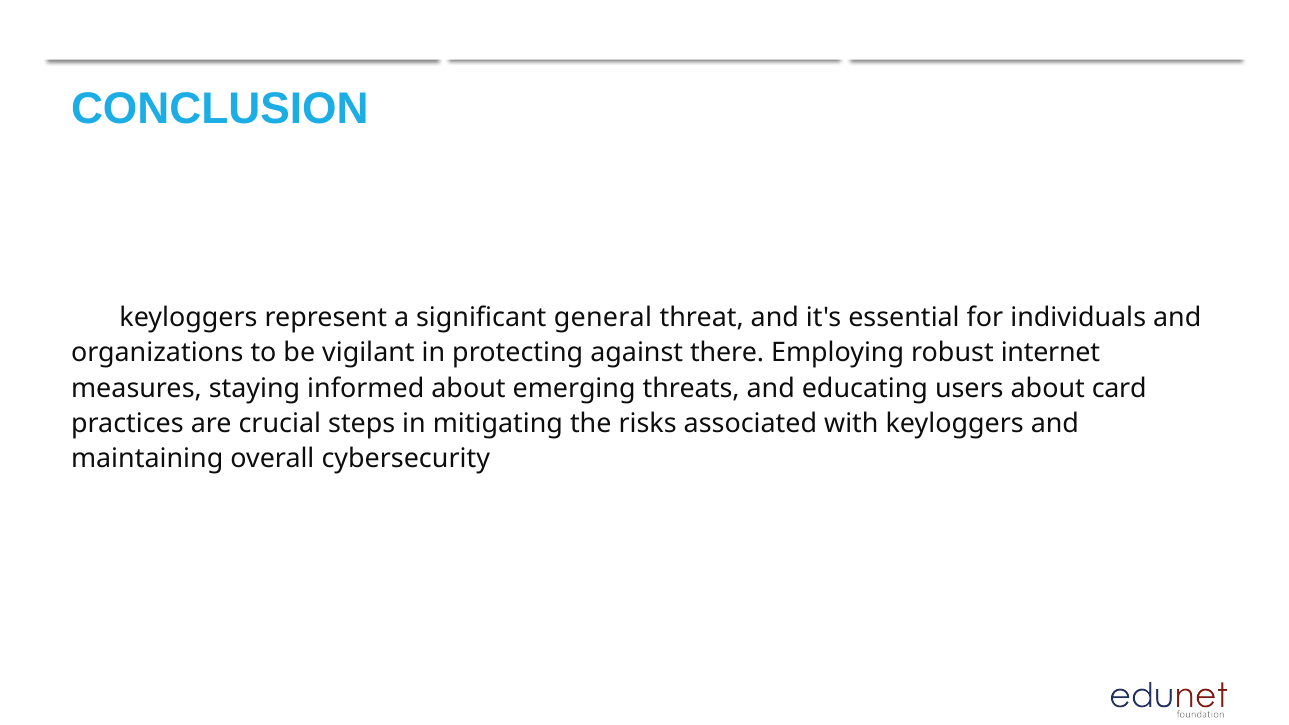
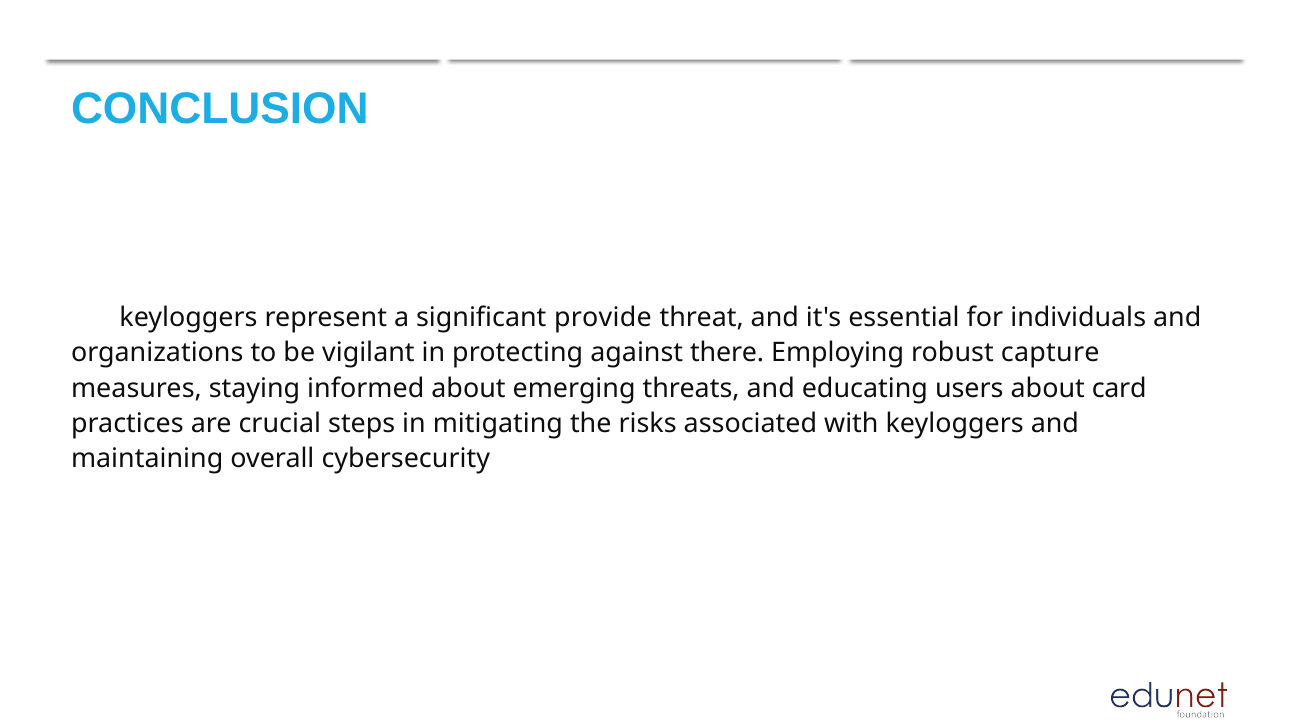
general: general -> provide (603, 317)
internet: internet -> capture (1050, 353)
